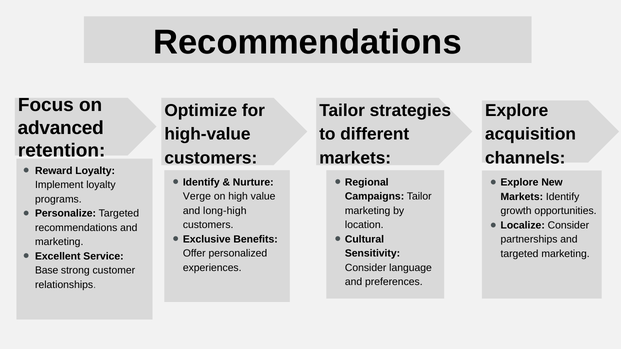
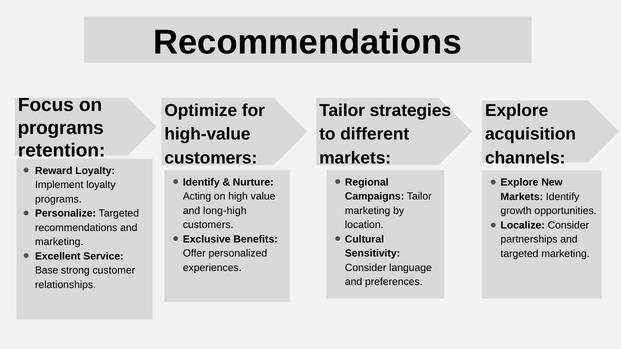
advanced: advanced -> programs (61, 128)
Verge: Verge -> Acting (197, 197)
